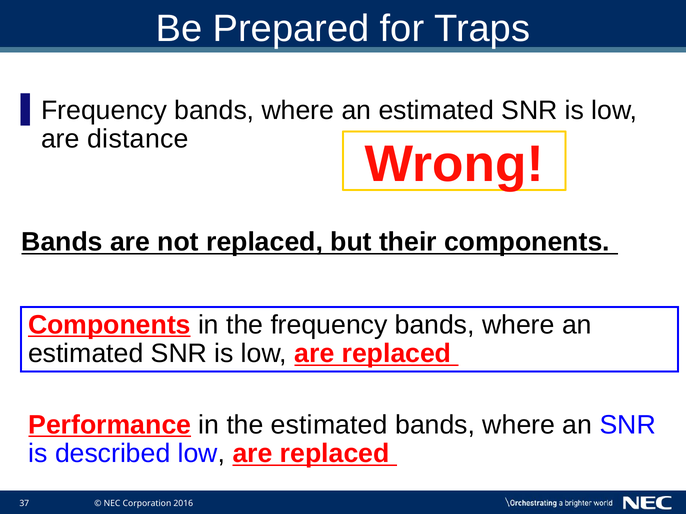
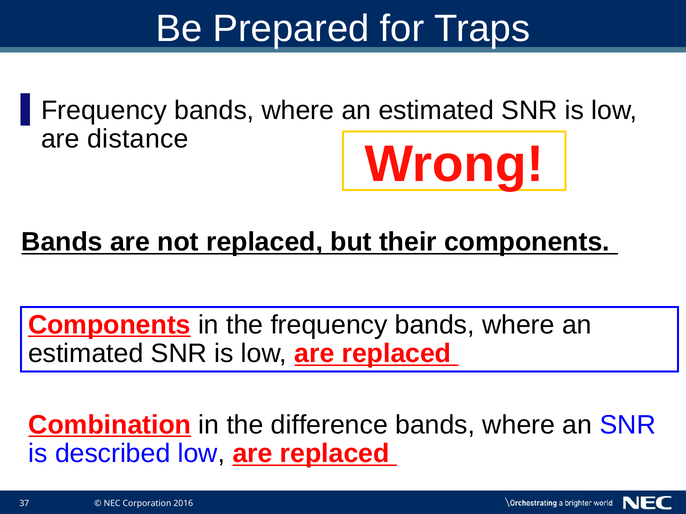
Performance: Performance -> Combination (110, 425)
the estimated: estimated -> difference (329, 425)
